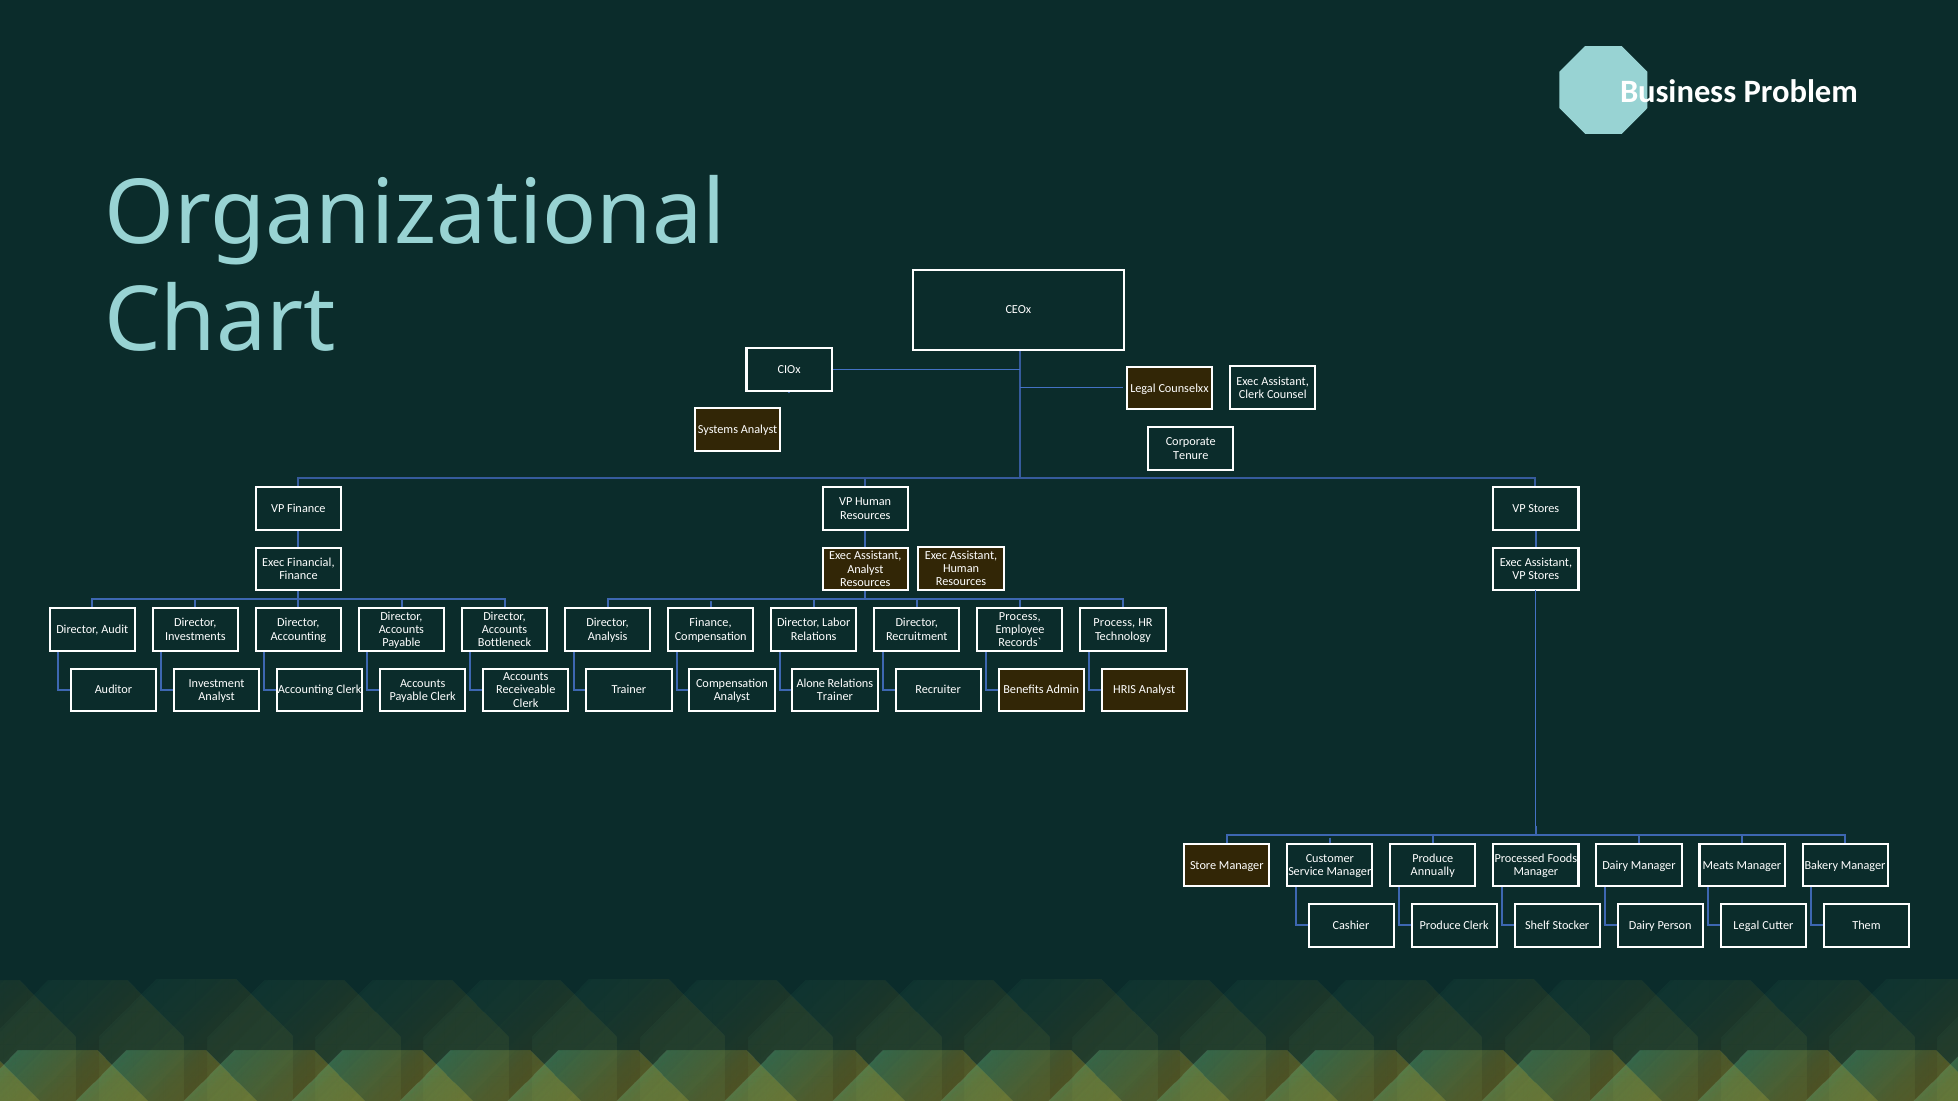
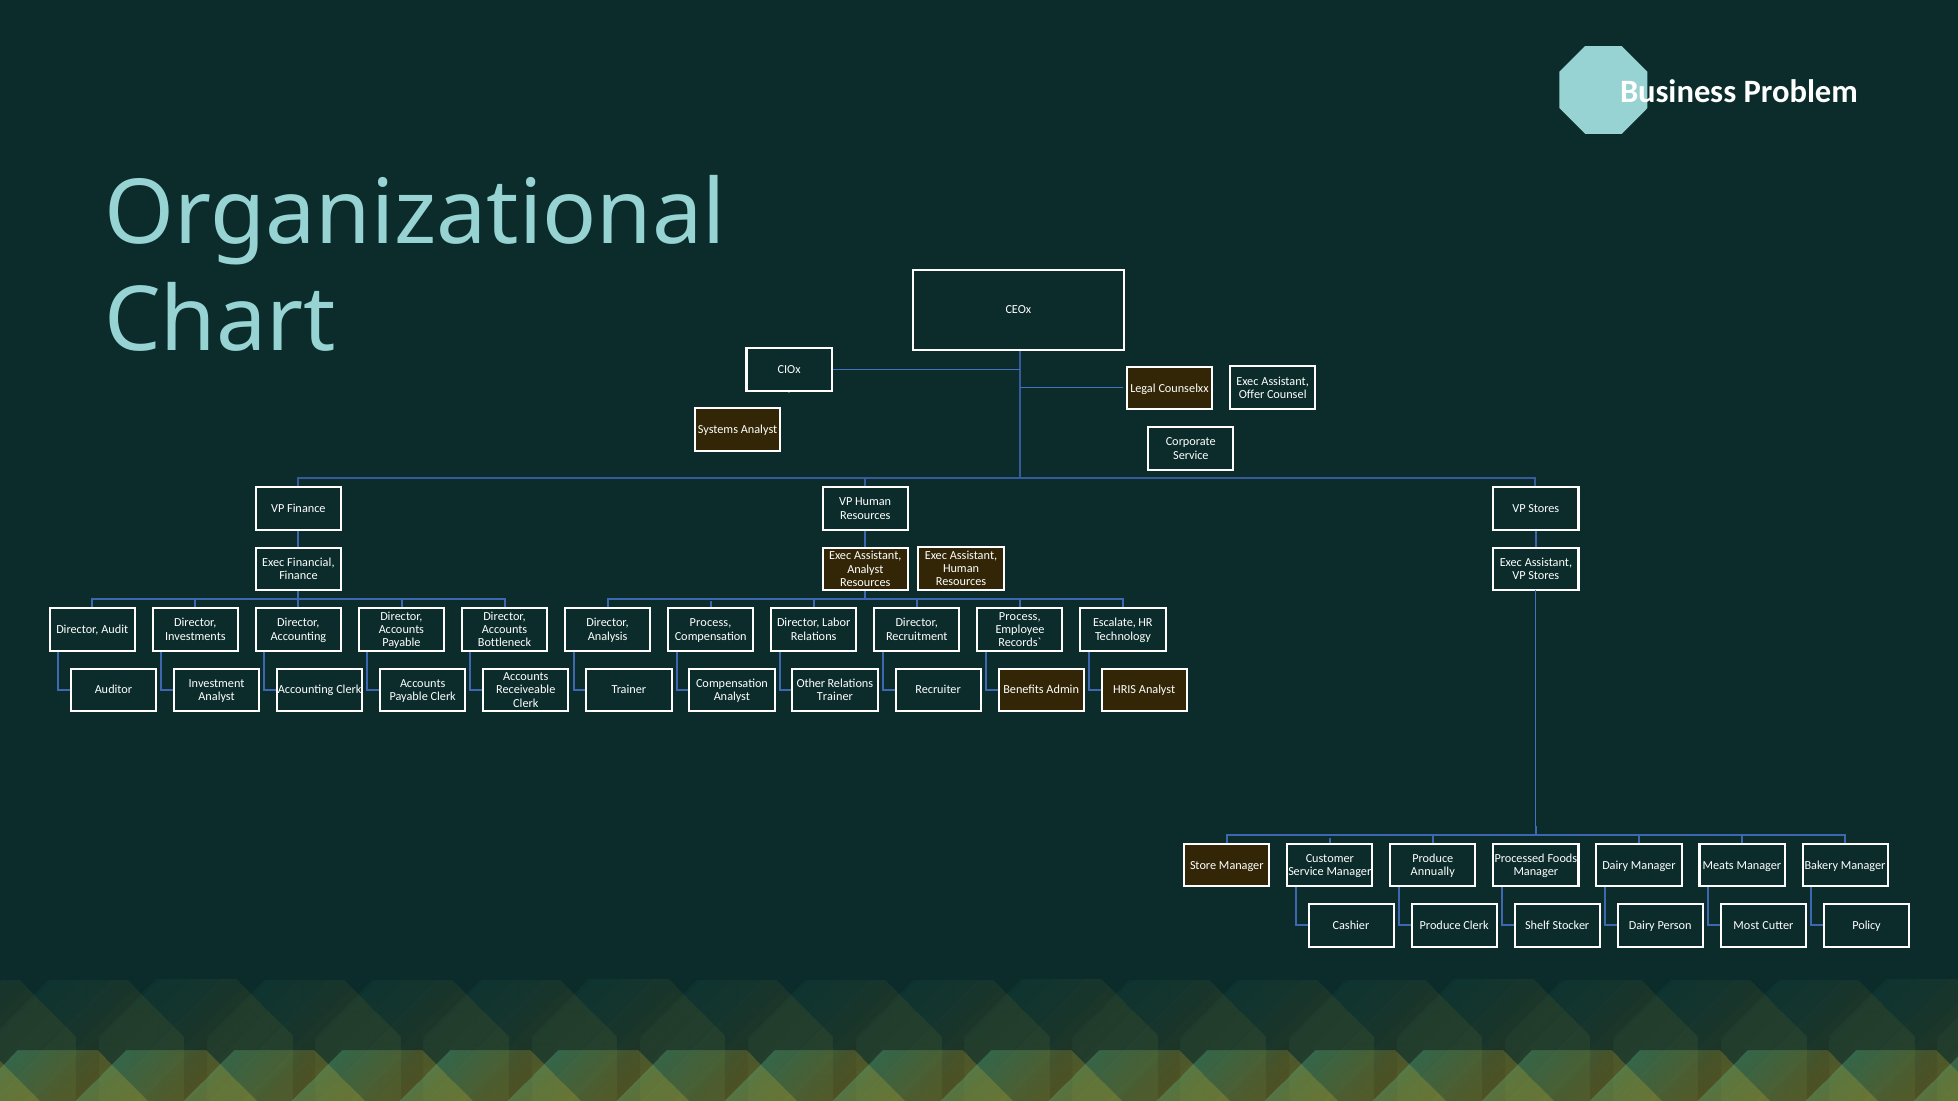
Clerk: Clerk -> Offer (1252, 394)
Tenure: Tenure -> Service (1191, 455)
Finance: Finance -> Process (711, 623)
Process: Process -> Escalate (1115, 623)
Alone: Alone -> Other (811, 683)
Legal: Legal -> Most (1746, 926)
Them: Them -> Policy (1867, 926)
